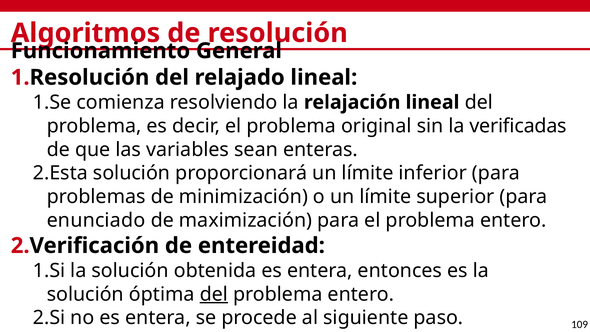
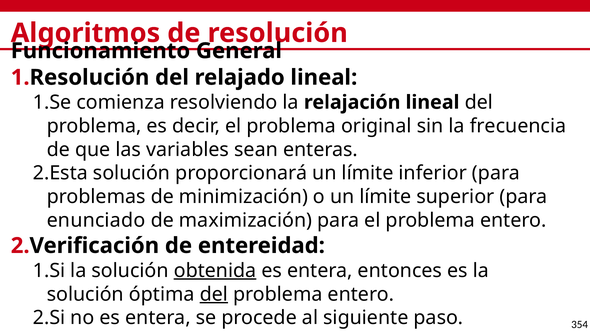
verificadas: verificadas -> frecuencia (518, 126)
obtenida underline: none -> present (215, 270)
109: 109 -> 354 (580, 324)
